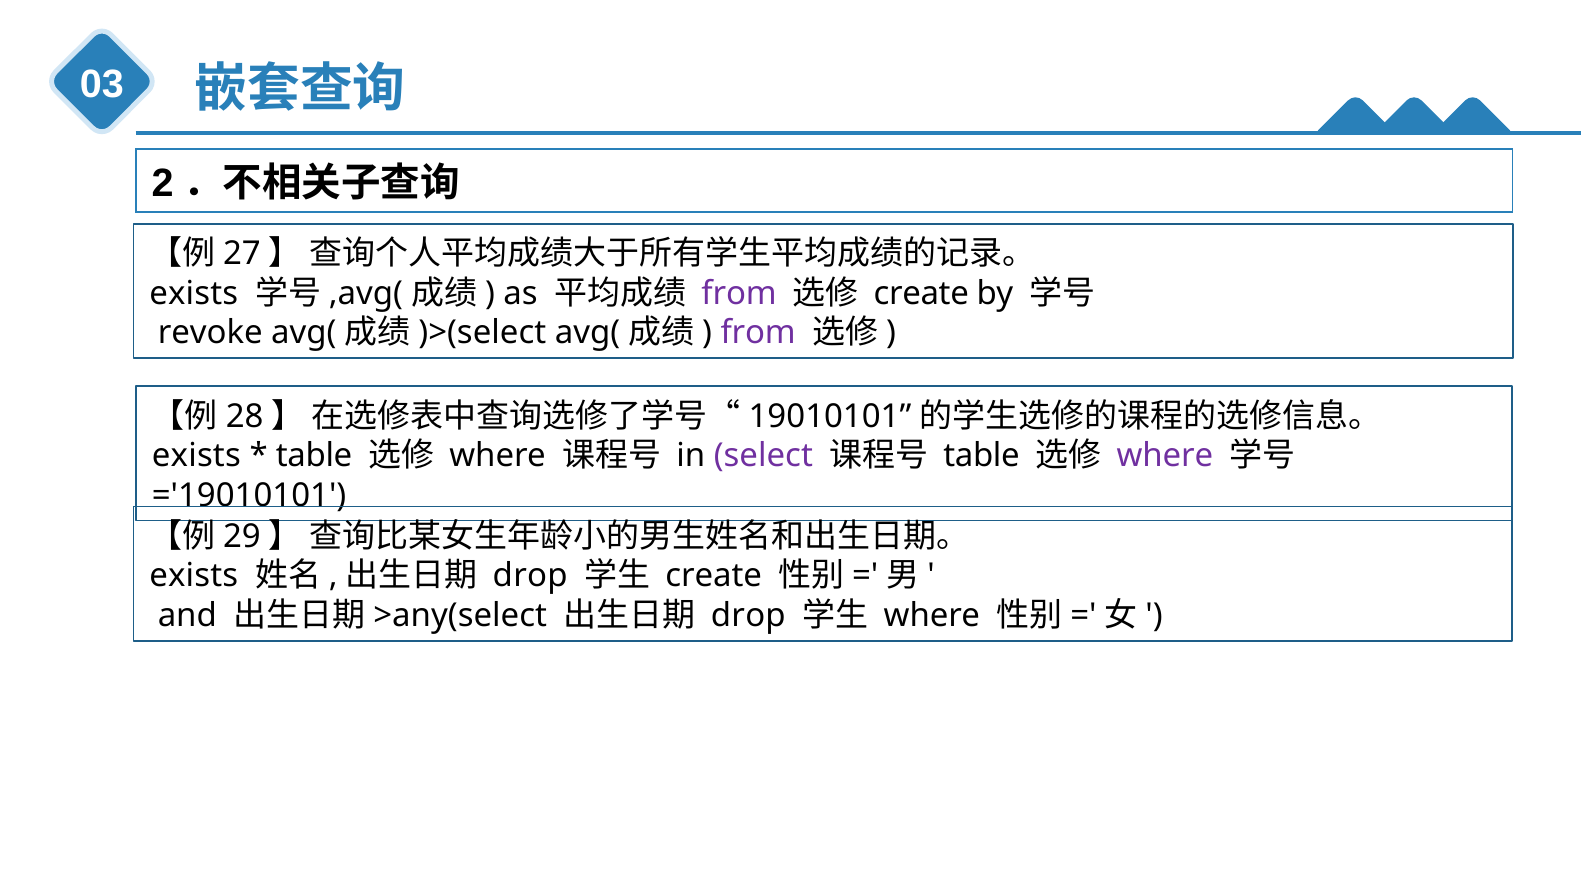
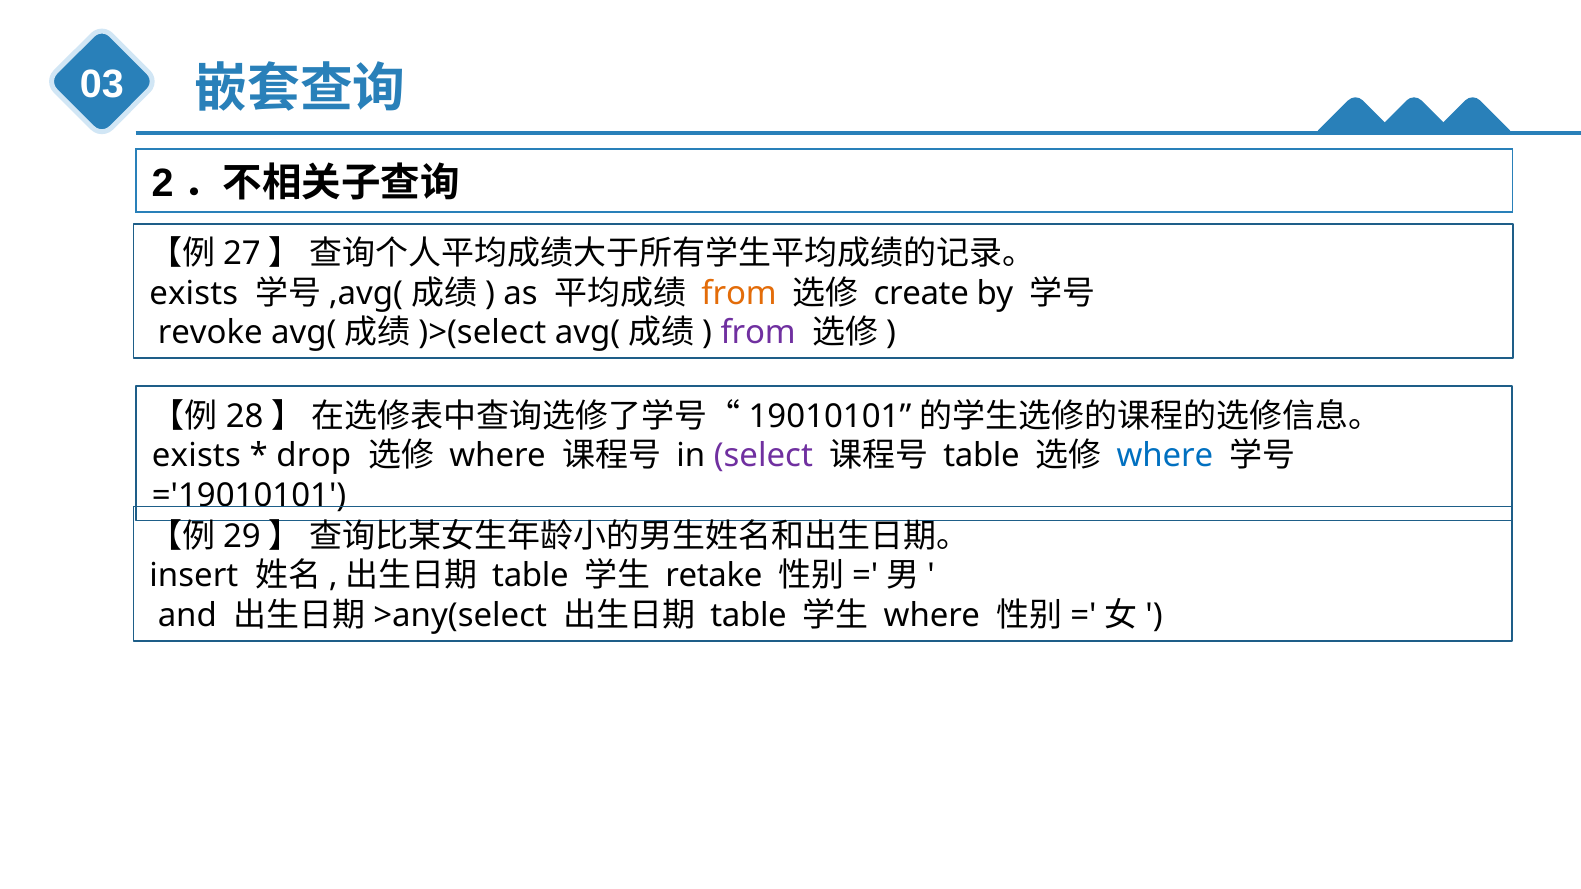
from colour: purple -> orange (739, 294)
table: table -> drop (314, 456)
where colour: purple -> blue (1165, 456)
exists: exists -> insert (194, 576)
drop: drop -> table (530, 576)
create: create -> retake (714, 576)
drop: drop -> table (749, 616)
